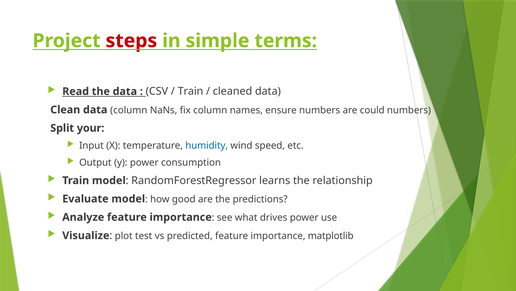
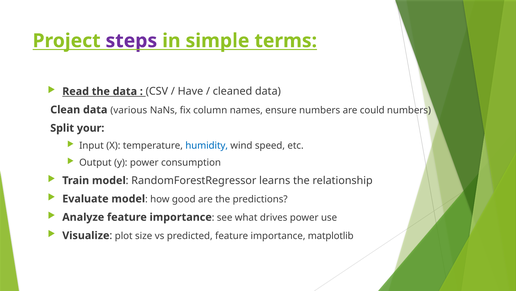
steps colour: red -> purple (131, 41)
Train: Train -> Have (190, 91)
data column: column -> various (129, 110)
test: test -> size (144, 235)
